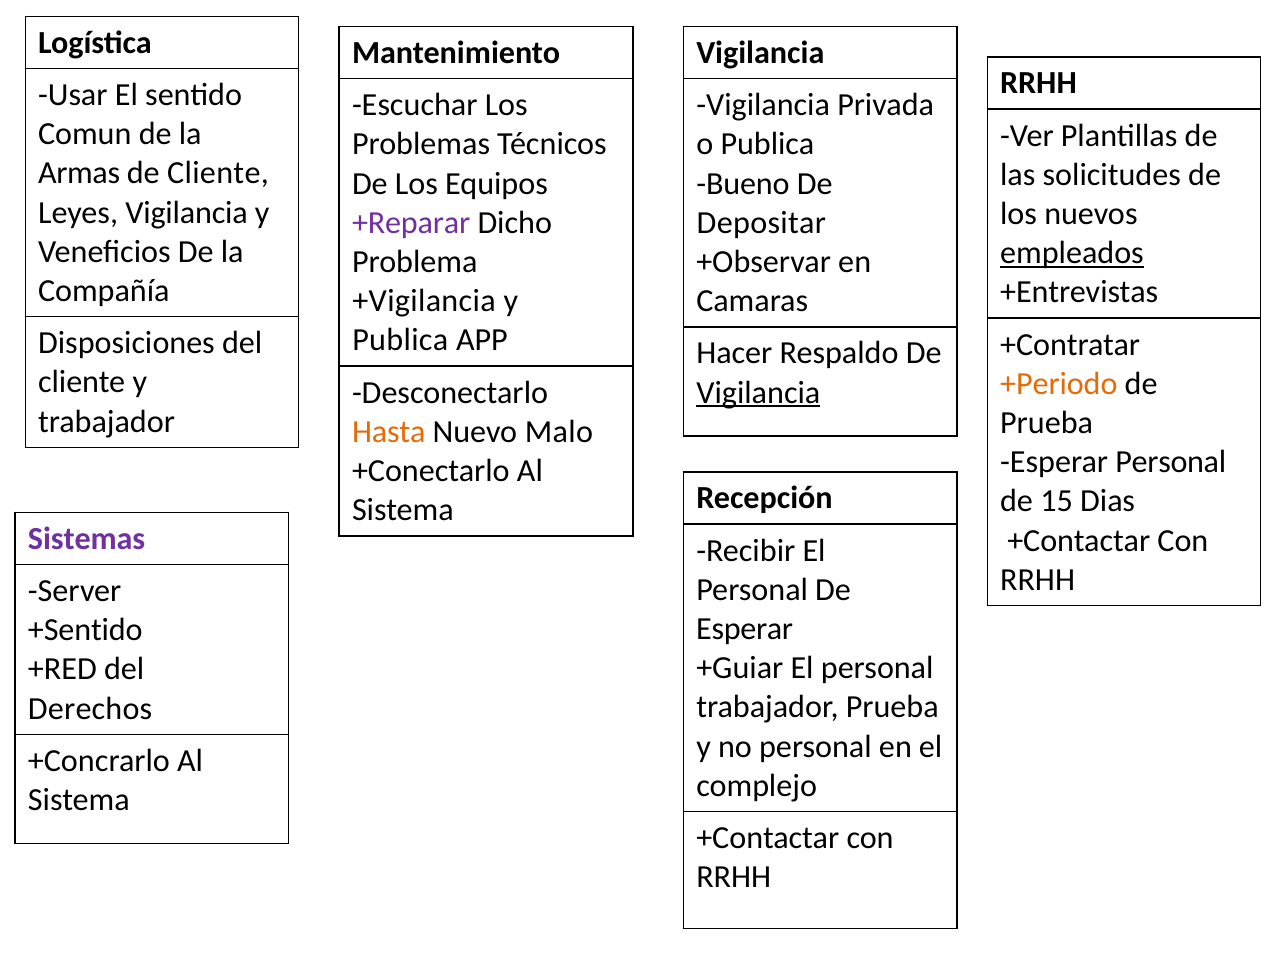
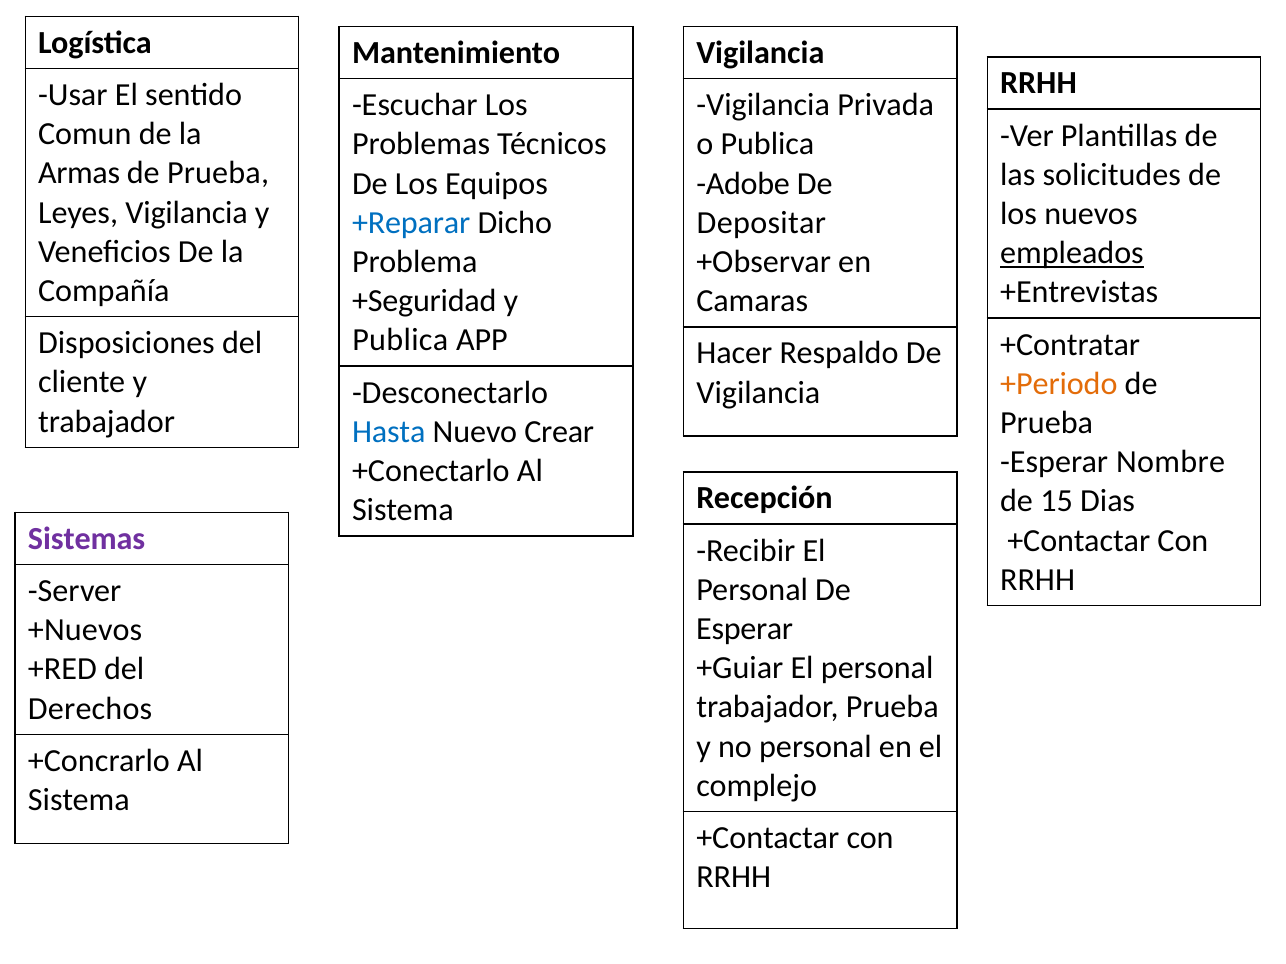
Cliente: Cliente -> Prueba (218, 173)
Bueno: Bueno -> Adobe (743, 184)
+Reparar colour: purple -> blue (411, 223)
+Vigilancia: +Vigilancia -> +Seguridad (424, 301)
Vigilancia underline: present -> none (758, 393)
Hasta colour: orange -> blue (389, 432)
Malo: Malo -> Crear (559, 432)
Esperar Personal: Personal -> Nombre (1171, 462)
+Sentido: +Sentido -> +Nuevos (85, 630)
